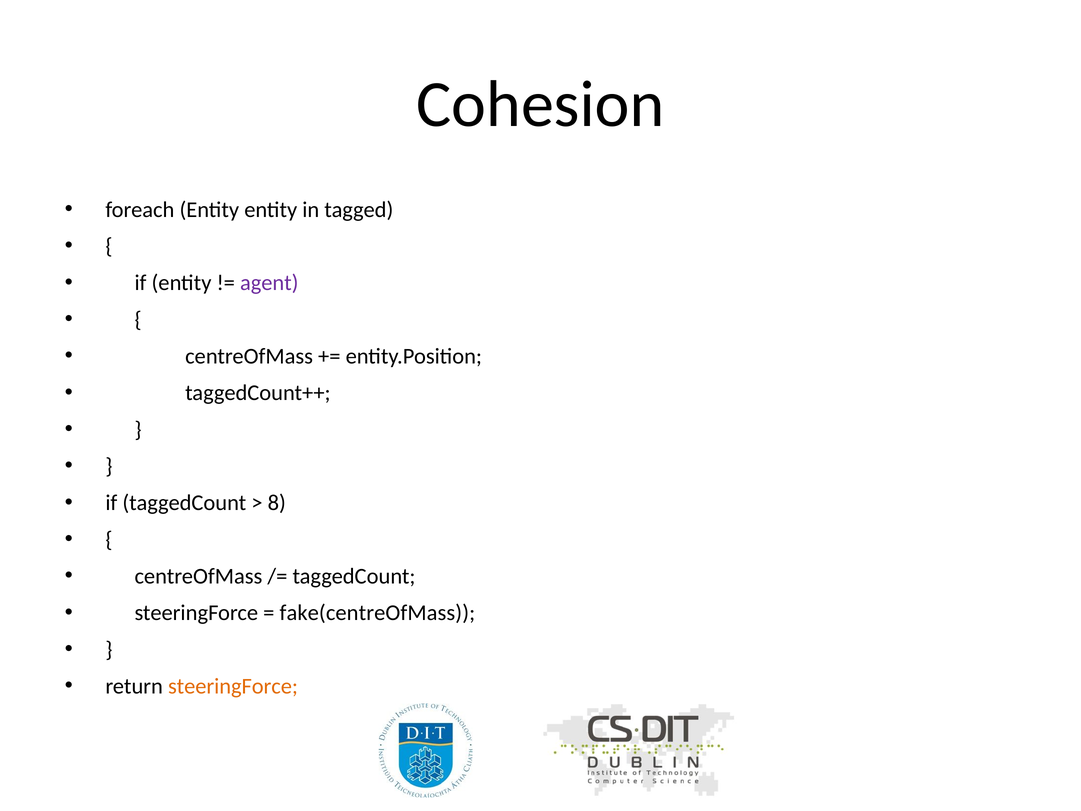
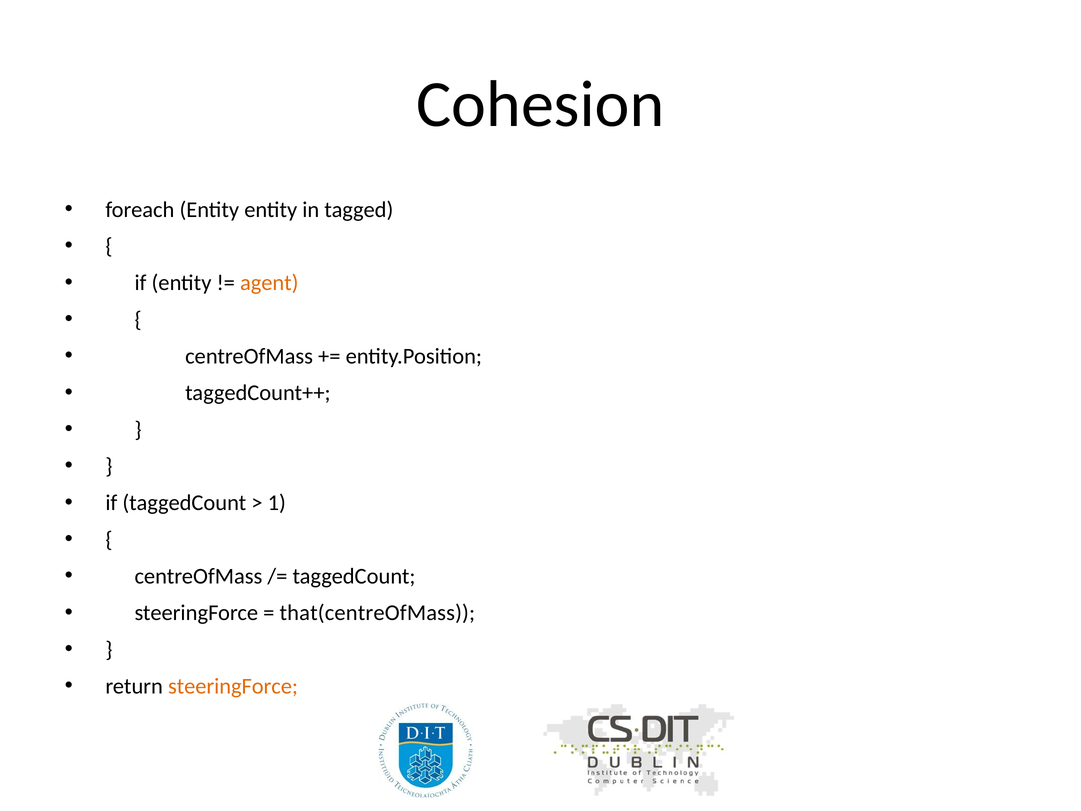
agent colour: purple -> orange (269, 283)
8: 8 -> 1 (277, 503)
fake(centreOfMass: fake(centreOfMass -> that(centreOfMass (377, 613)
